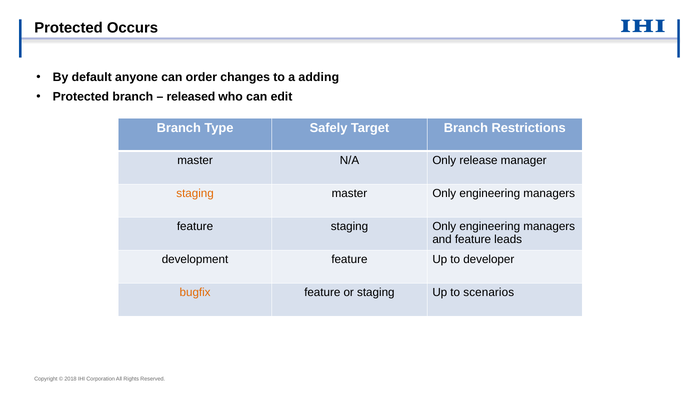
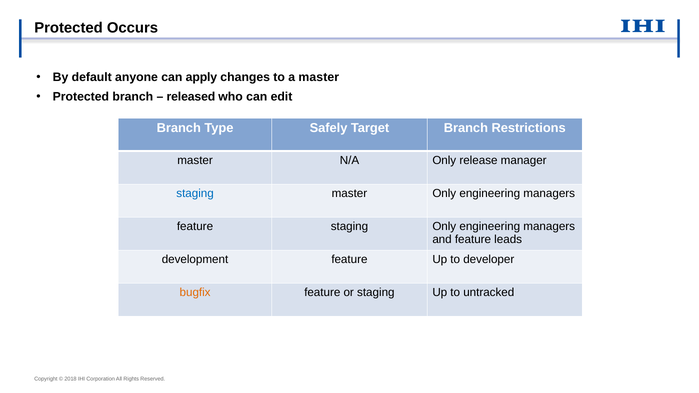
order: order -> apply (201, 77)
a adding: adding -> master (319, 77)
staging colour: orange -> blue (195, 193)
scenarios: scenarios -> untracked (489, 293)
